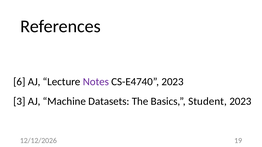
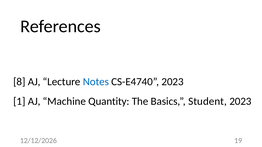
6: 6 -> 8 (19, 82)
Notes colour: purple -> blue (96, 82)
3: 3 -> 1 (19, 102)
Datasets: Datasets -> Quantity (109, 102)
